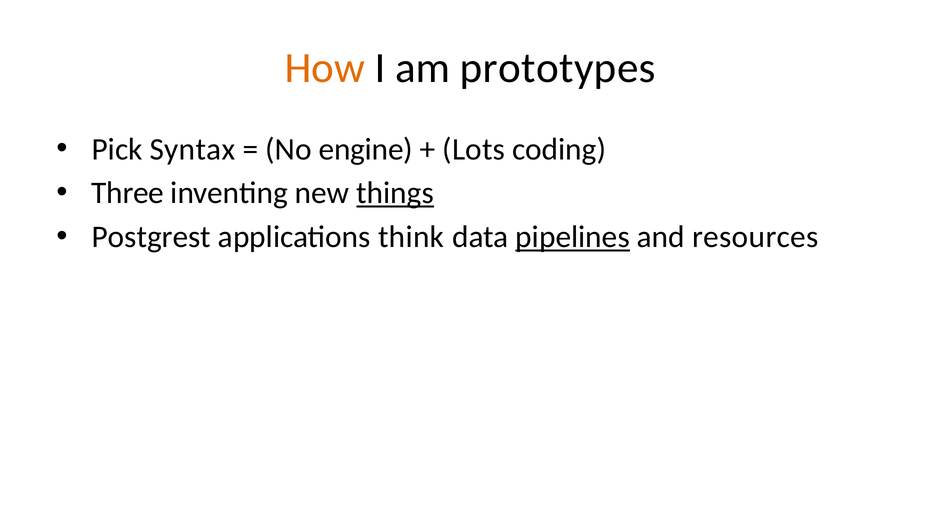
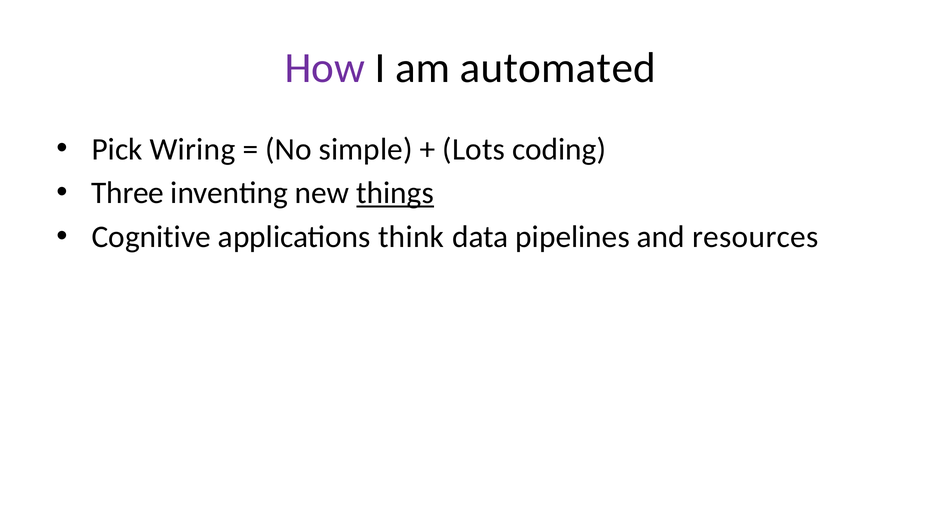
How colour: orange -> purple (325, 68)
prototypes: prototypes -> automated (558, 68)
Syntax: Syntax -> Wiring (192, 149)
engine: engine -> simple (366, 149)
Postgrest: Postgrest -> Cognitive (151, 237)
pipelines underline: present -> none (573, 237)
